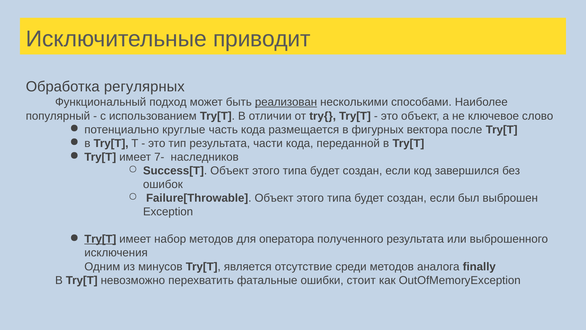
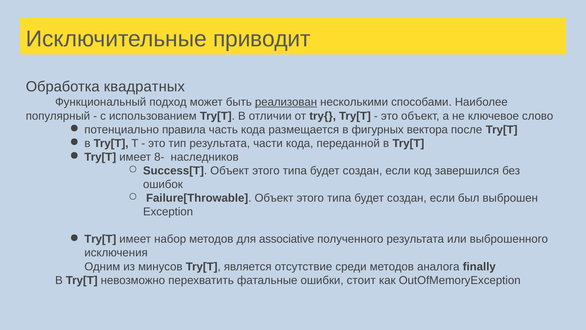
регулярных: регулярных -> квадратных (144, 87)
круглые: круглые -> правила (184, 129)
7-: 7- -> 8- (159, 157)
Try[T underline: present -> none (100, 239)
оператора: оператора -> associative (287, 239)
